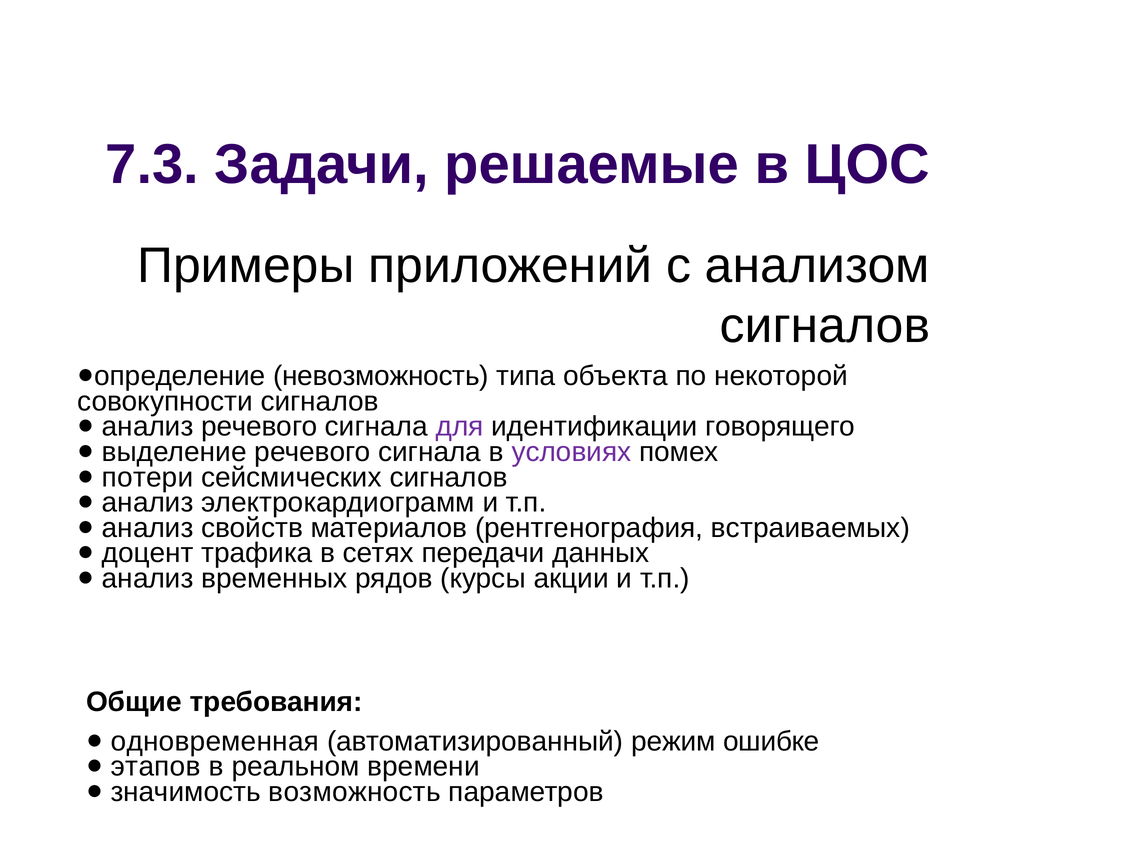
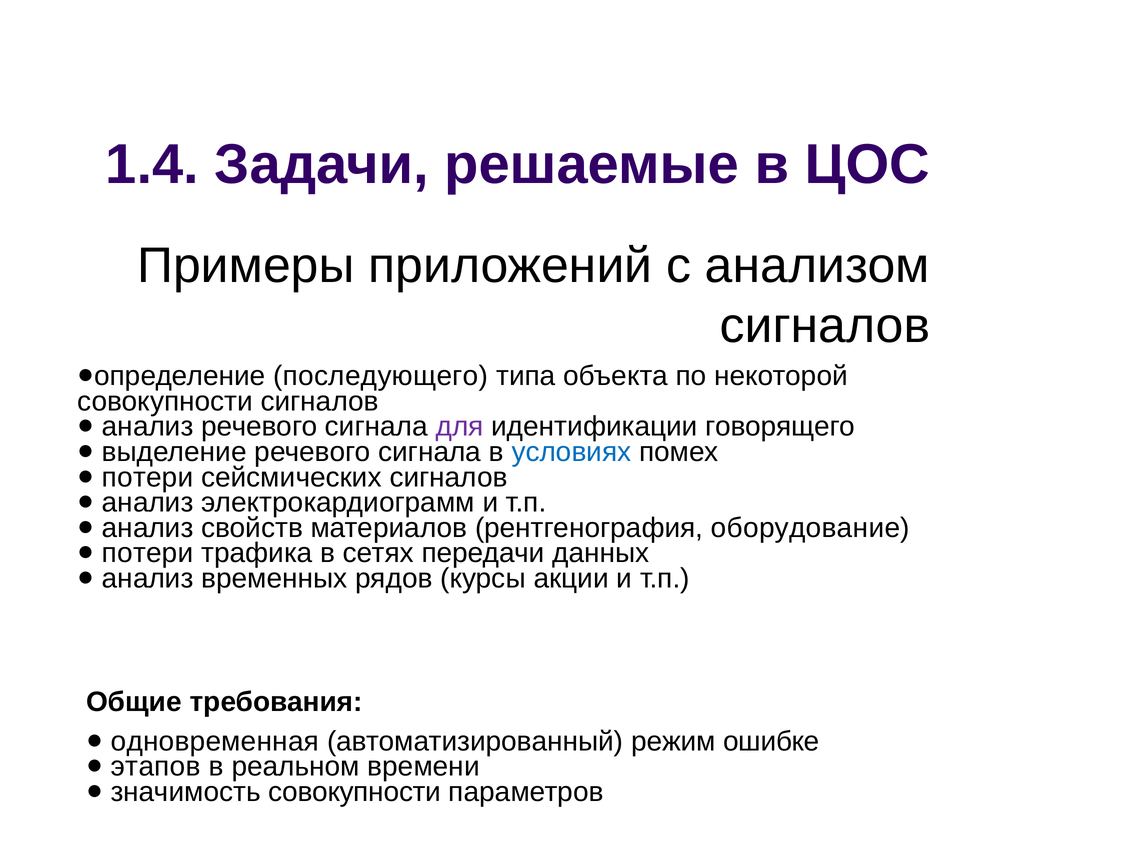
7.3: 7.3 -> 1.4 (152, 165)
невозможность: невозможность -> последующего (381, 376)
условиях colour: purple -> blue (571, 452)
встраиваемых: встраиваемых -> оборудование (810, 527)
доцент: доцент -> потери (148, 553)
значимость возможность: возможность -> совокупности (355, 791)
